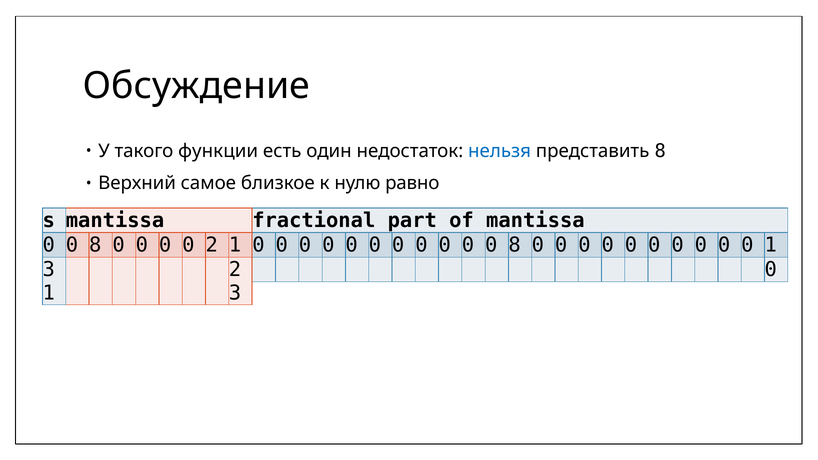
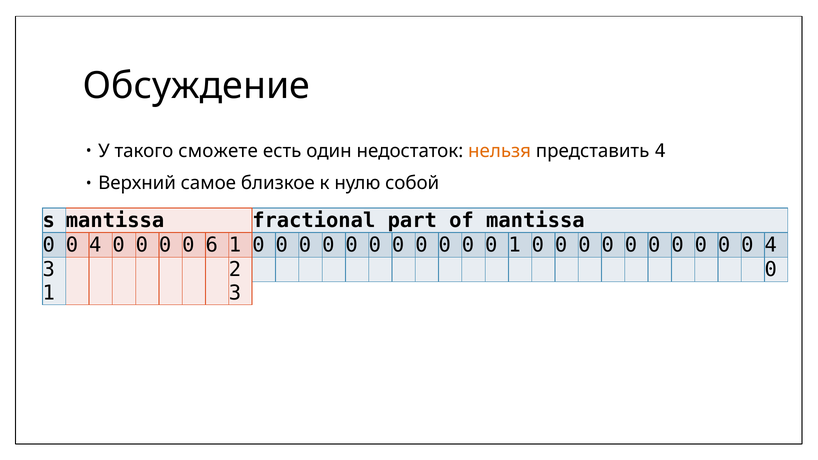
функции: функции -> сможете (218, 151)
нельзя colour: blue -> orange (500, 151)
представить 8: 8 -> 4 (660, 151)
равно: равно -> собой (412, 183)
8: 8 -> 4 (95, 245)
0 2: 2 -> 6 (212, 245)
0 0 8: 8 -> 1 (515, 245)
0 0 1: 1 -> 4 (771, 245)
